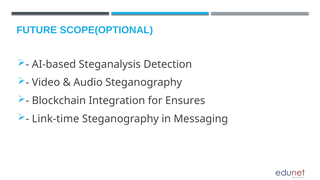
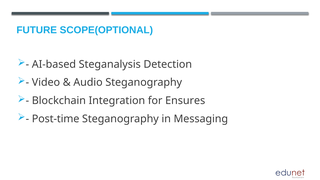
Link-time: Link-time -> Post-time (56, 119)
